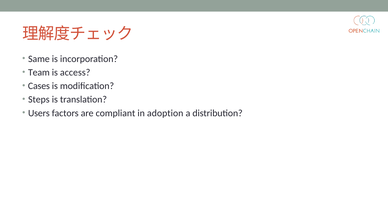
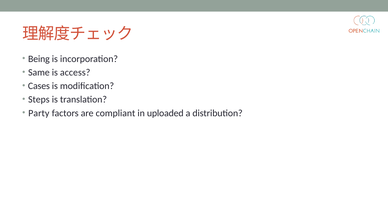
Same: Same -> Being (39, 59)
Team: Team -> Same (39, 72)
Users: Users -> Party (39, 113)
adoption: adoption -> uploaded (165, 113)
